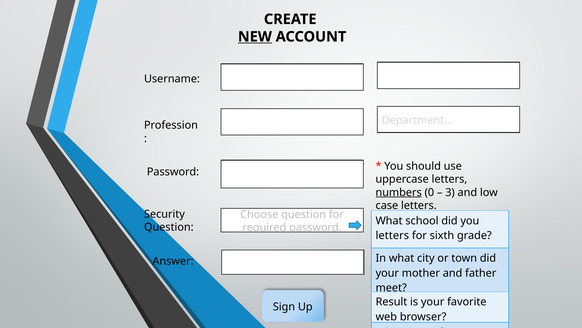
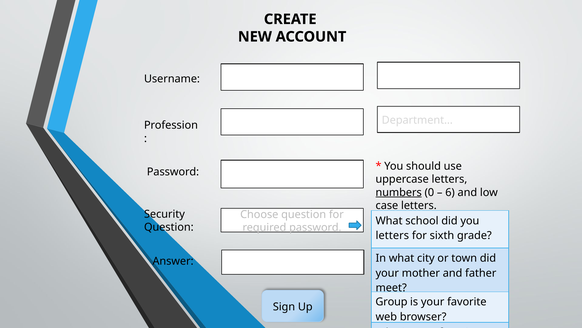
NEW underline: present -> none (255, 37)
3: 3 -> 6 (450, 192)
Result: Result -> Group (391, 301)
